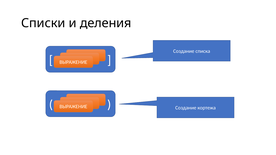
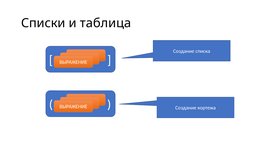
деления: деления -> таблица (106, 23)
